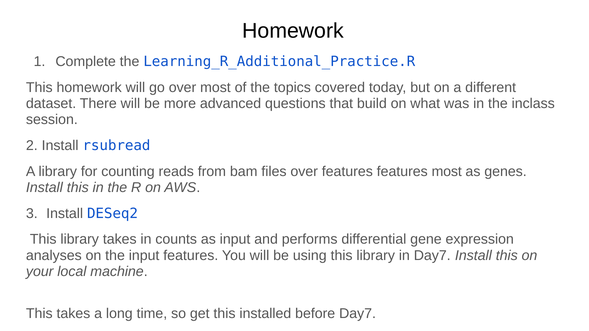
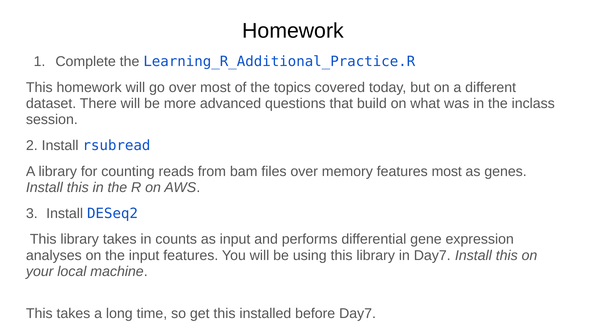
over features: features -> memory (347, 172)
